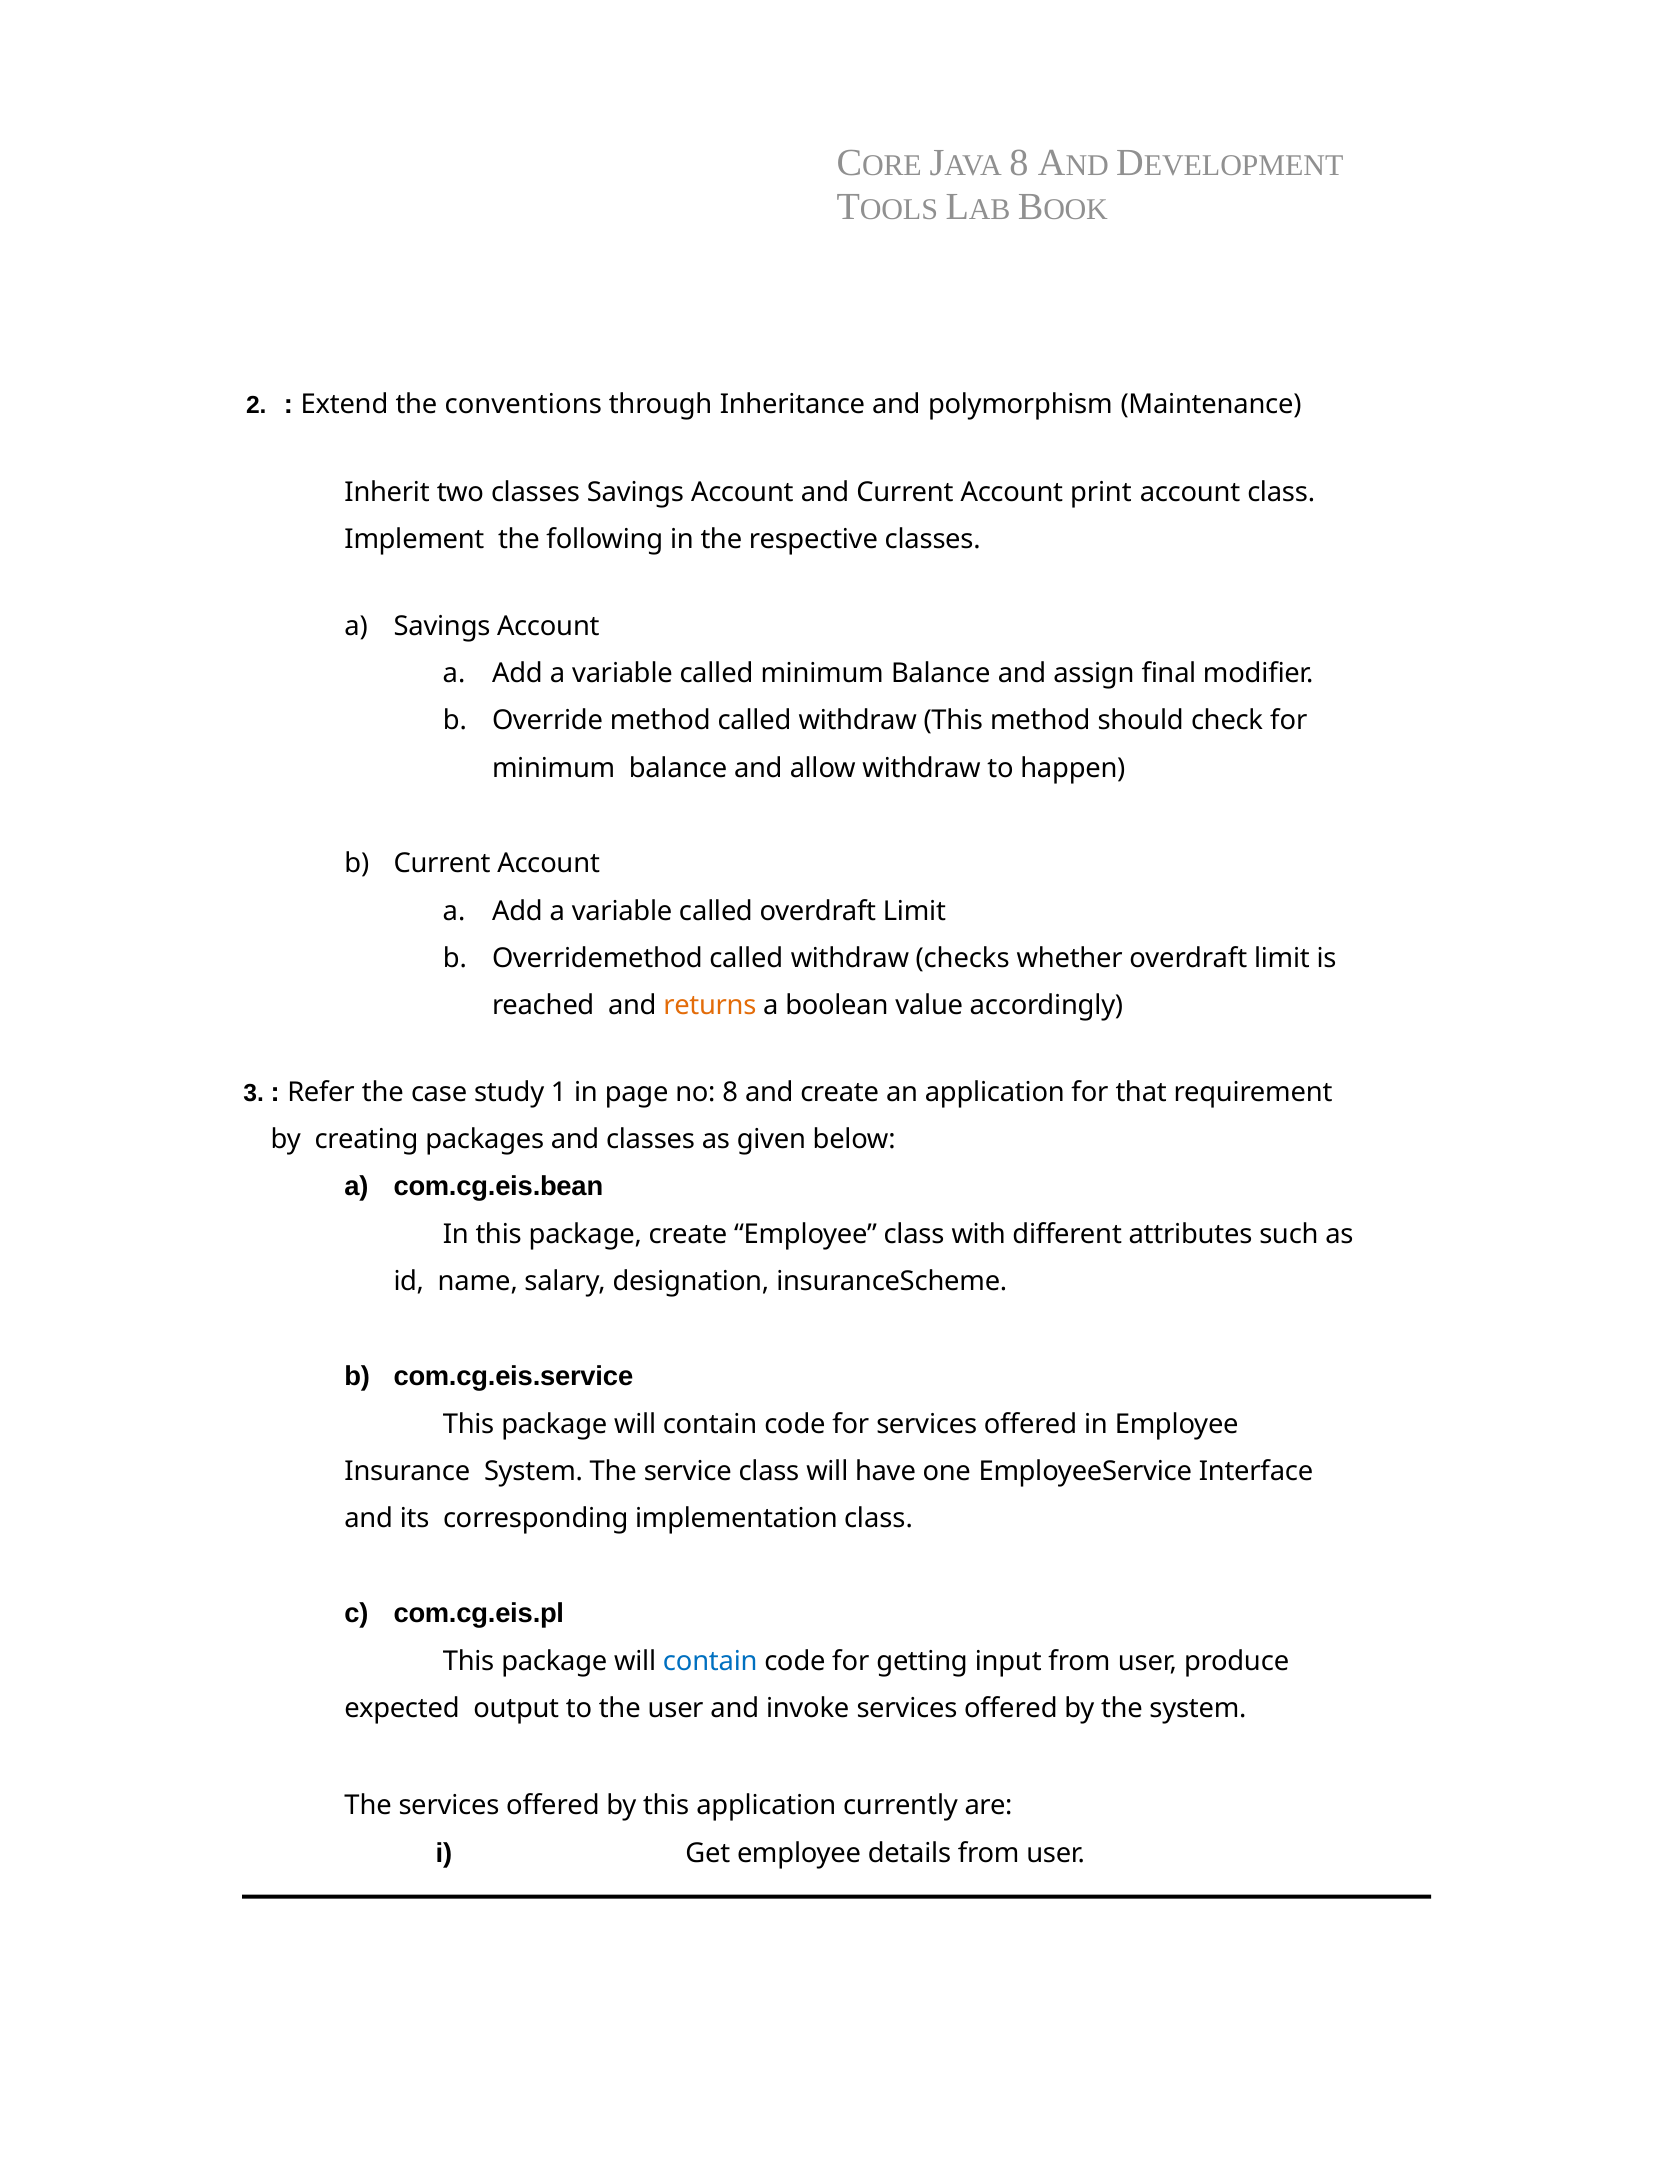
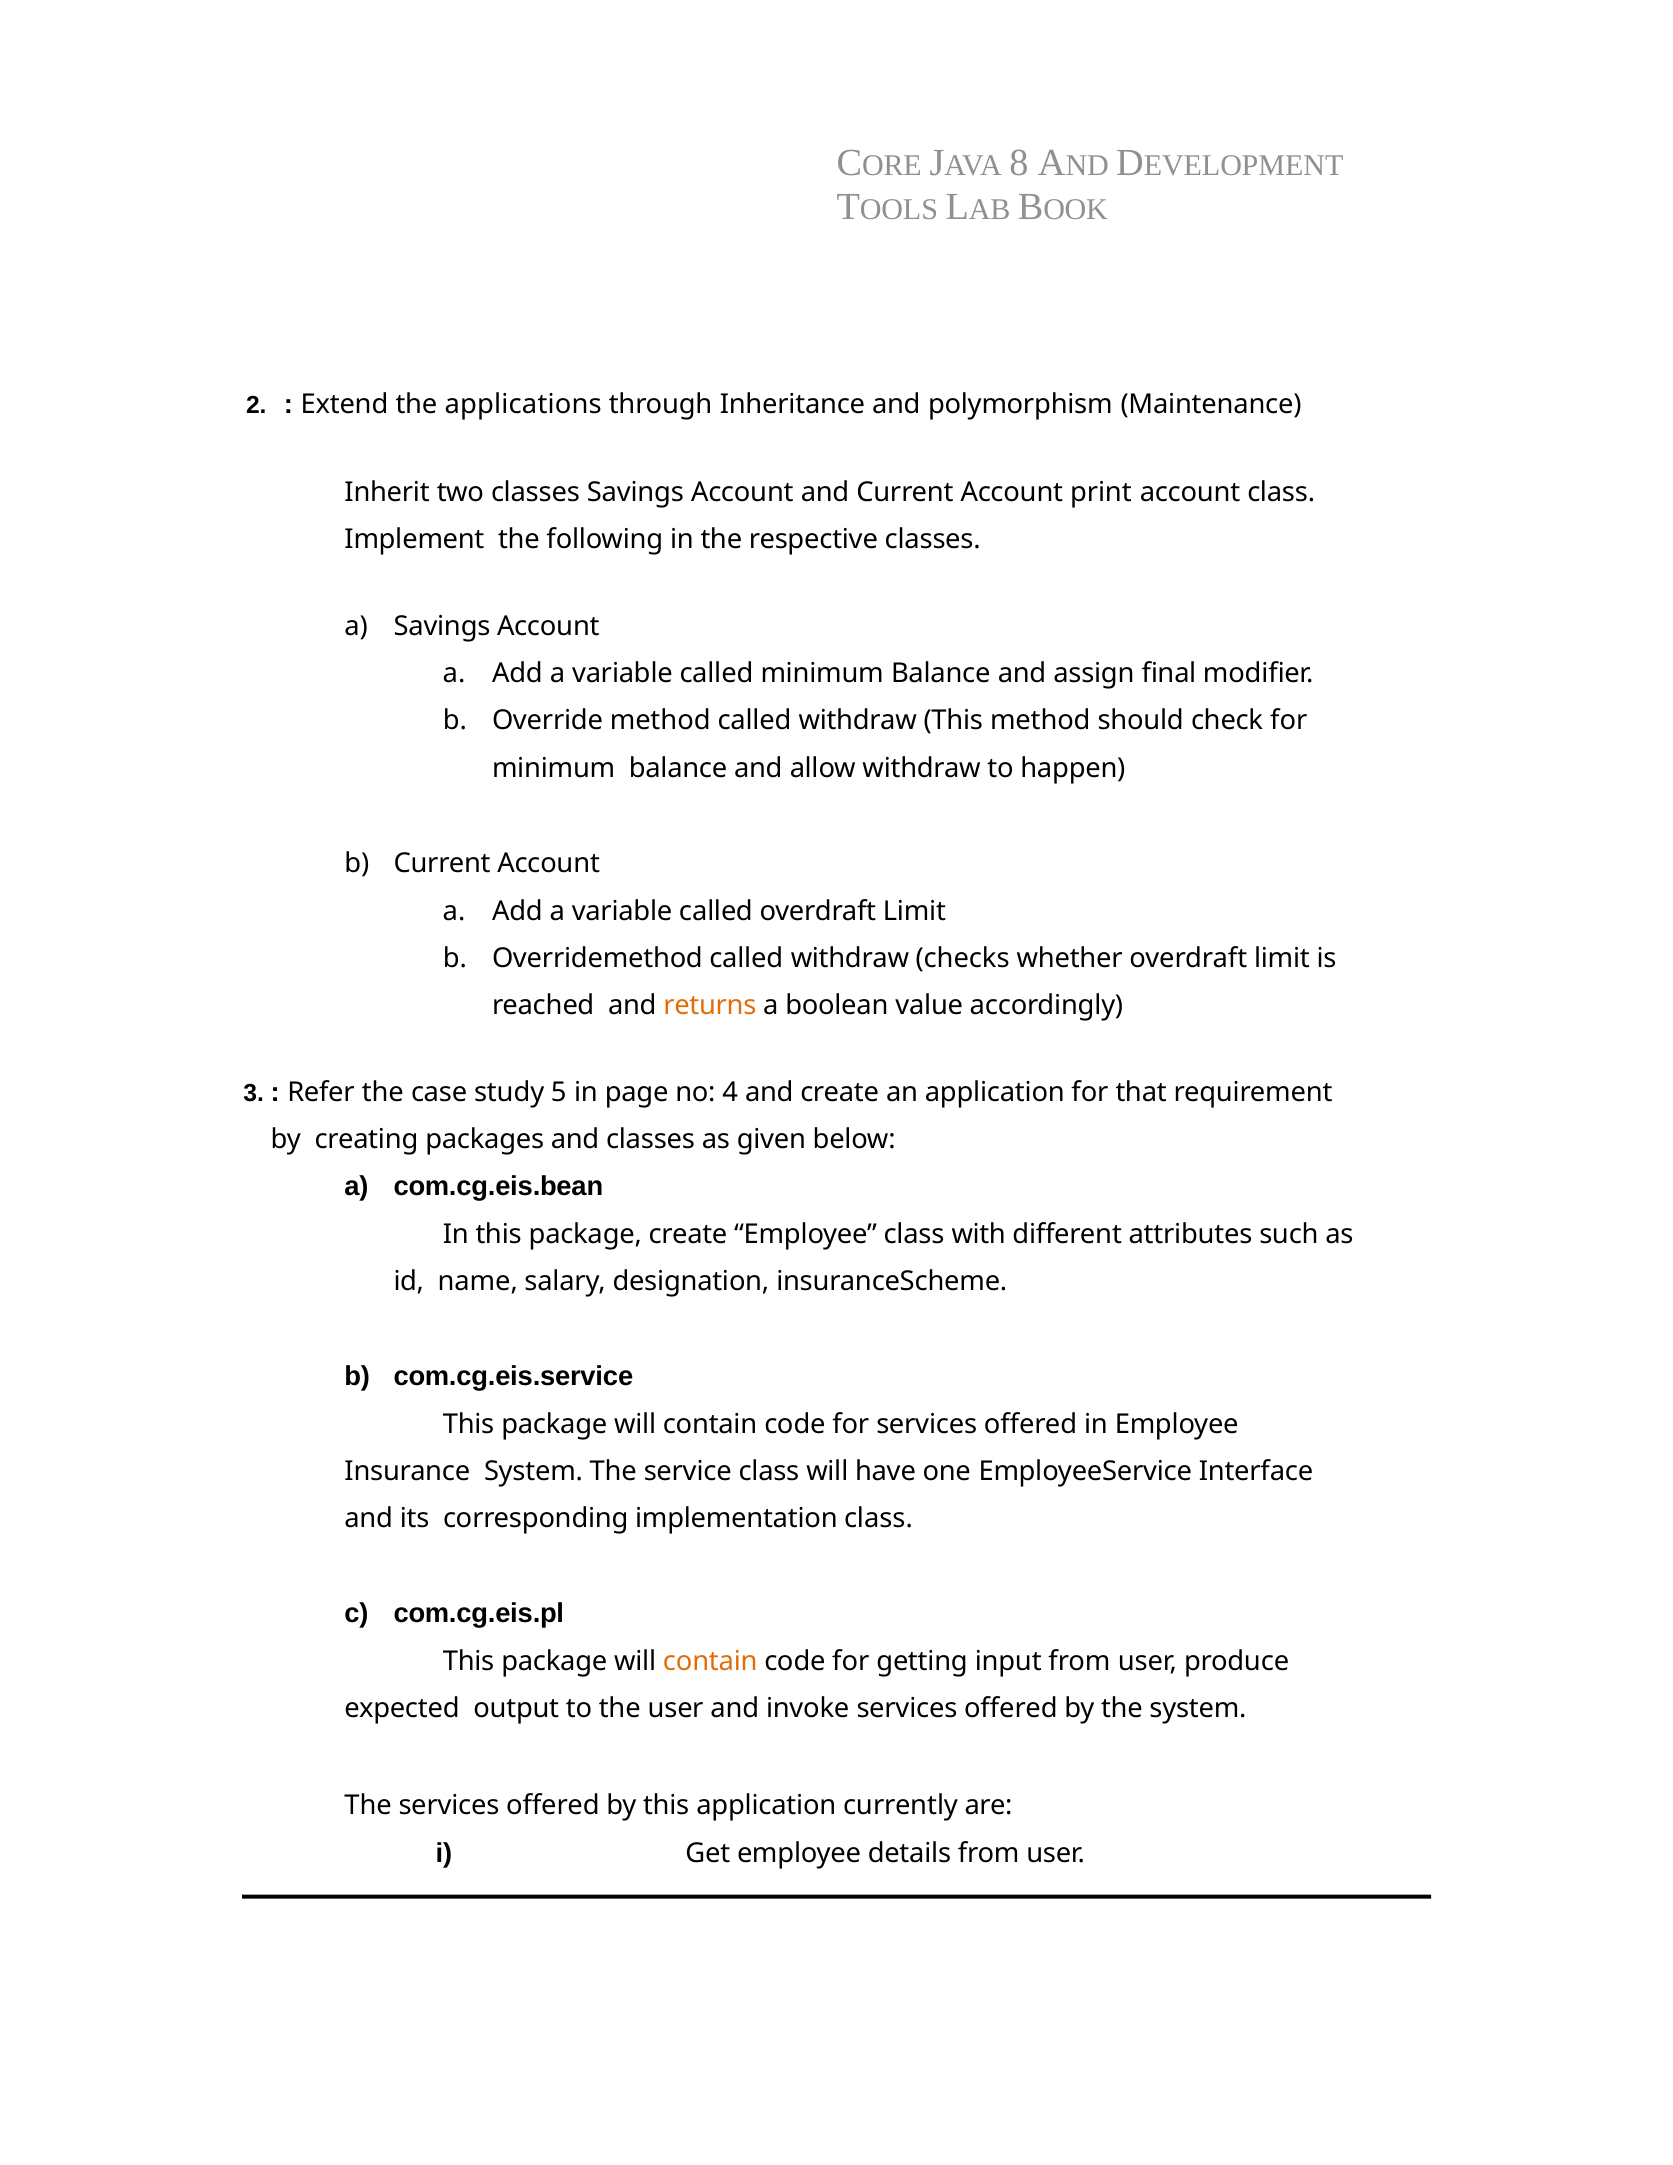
conventions: conventions -> applications (523, 405)
1: 1 -> 5 (559, 1092)
no 8: 8 -> 4 (730, 1092)
contain colour: blue -> orange (710, 1662)
